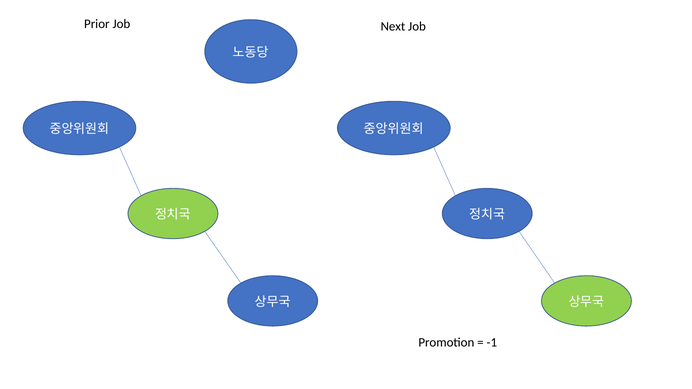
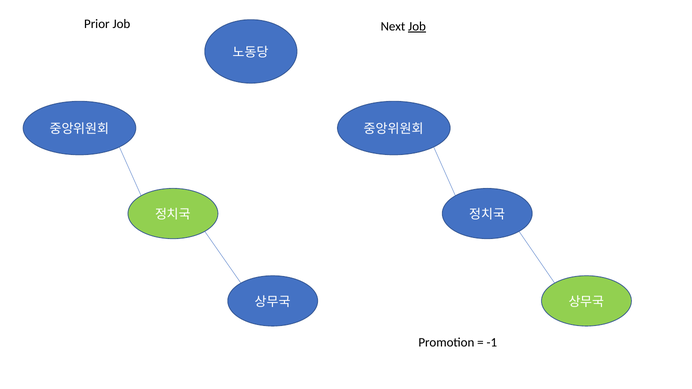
Job underline: none -> present (417, 27)
